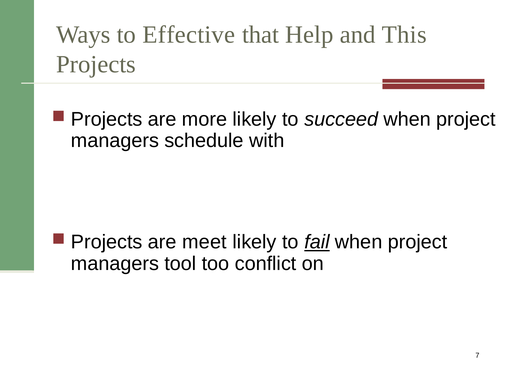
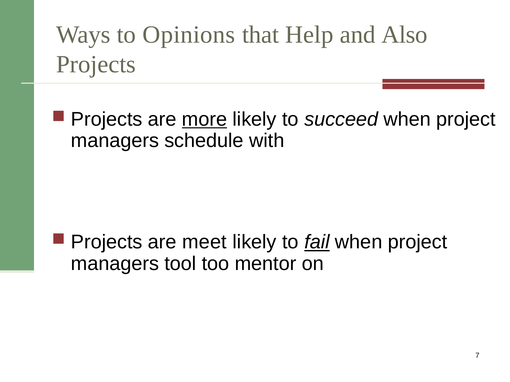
Effective: Effective -> Opinions (189, 35)
This: This -> Also (405, 35)
more underline: none -> present (205, 119)
conflict: conflict -> mentor (266, 264)
